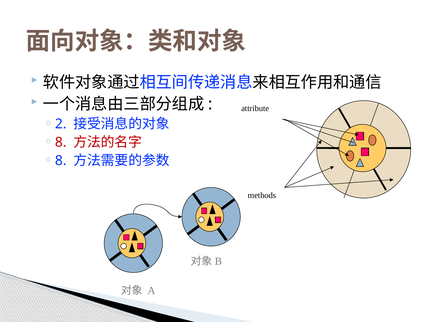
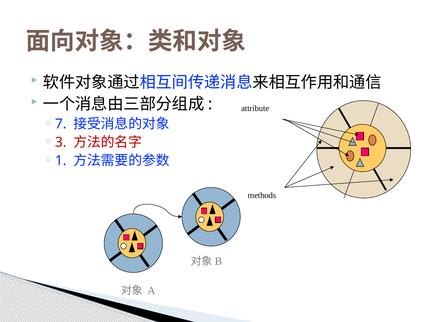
2: 2 -> 7 (61, 124)
8: 8 -> 3 (61, 142)
8: 8 -> 1 (61, 161)
